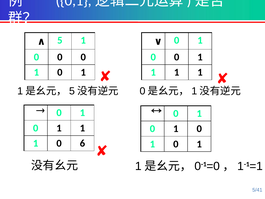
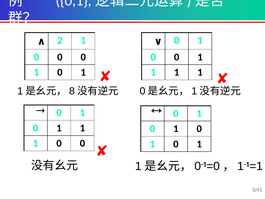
5: 5 -> 2 (60, 40)
5: 5 -> 8 (72, 91)
6: 6 -> 0 (82, 143)
